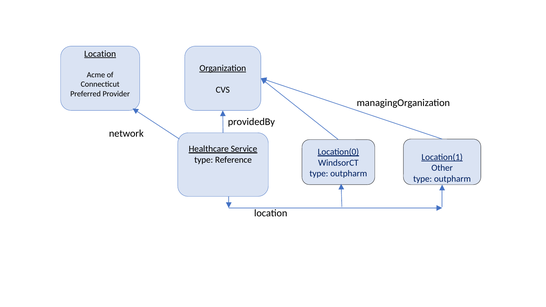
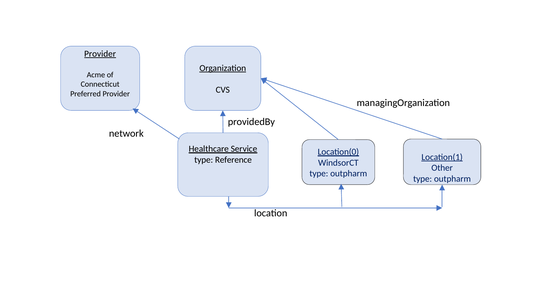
Location: Location -> Provider (100, 54)
